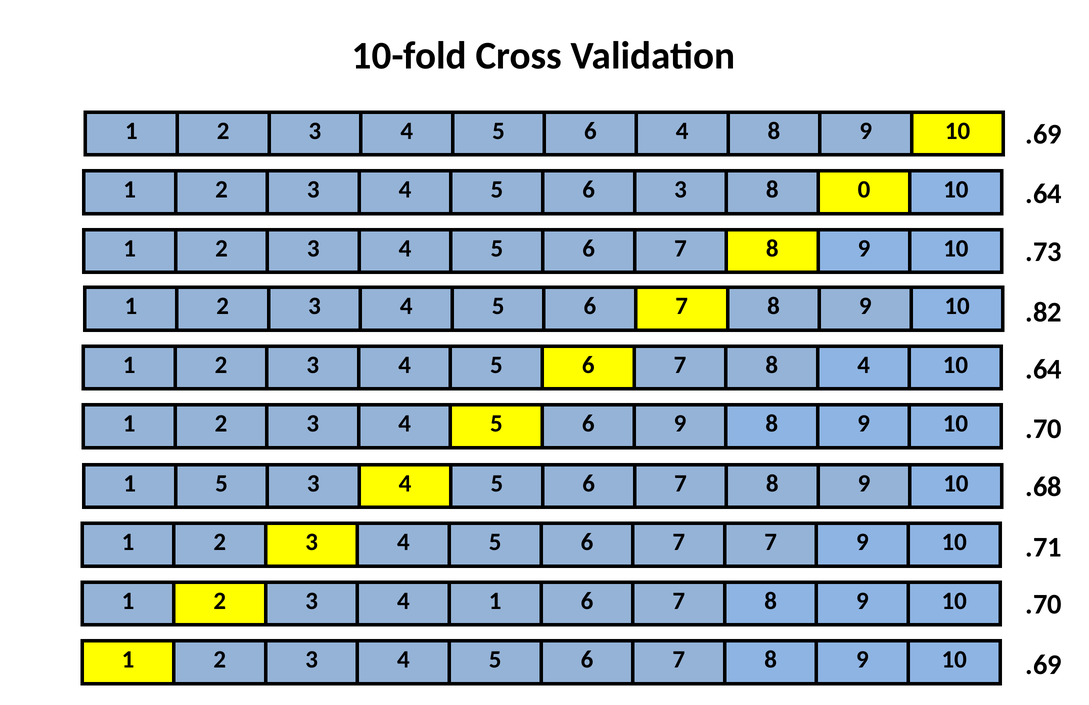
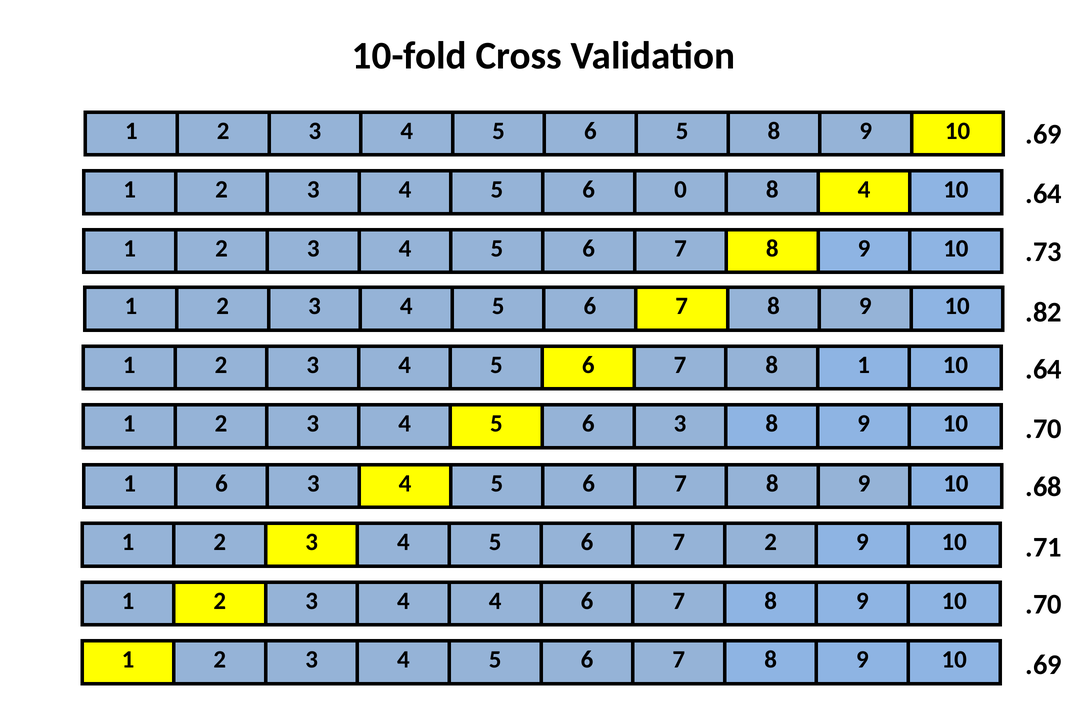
6 4: 4 -> 5 (682, 131)
6 3: 3 -> 0 (680, 190)
8 0: 0 -> 4 (864, 190)
8 4: 4 -> 1 (864, 365)
5 6 9: 9 -> 3 (680, 423)
1 5: 5 -> 6 (221, 483)
7 7: 7 -> 2 (771, 542)
4 1: 1 -> 4 (495, 601)
